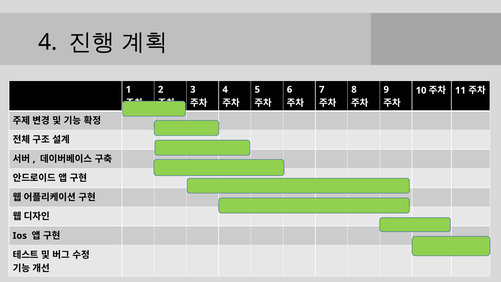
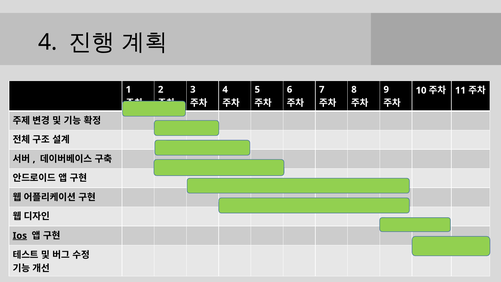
Ios underline: none -> present (20, 236)
